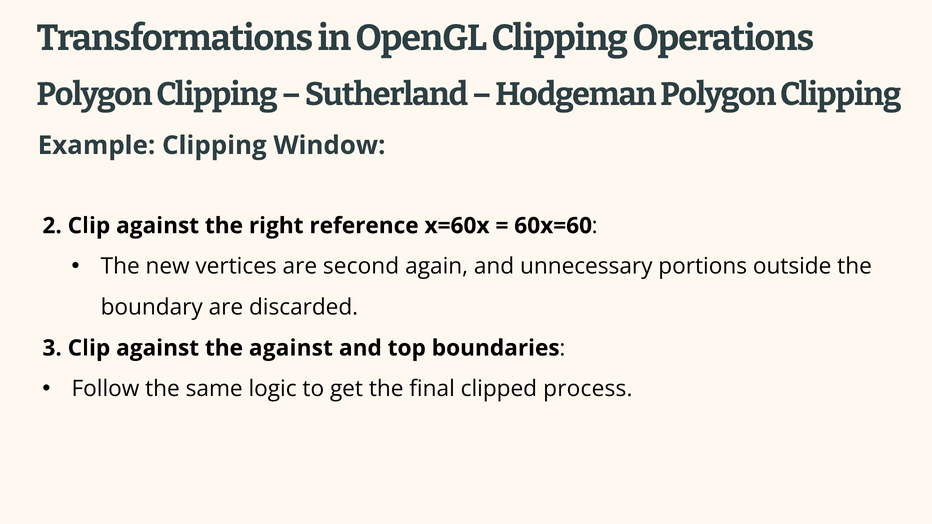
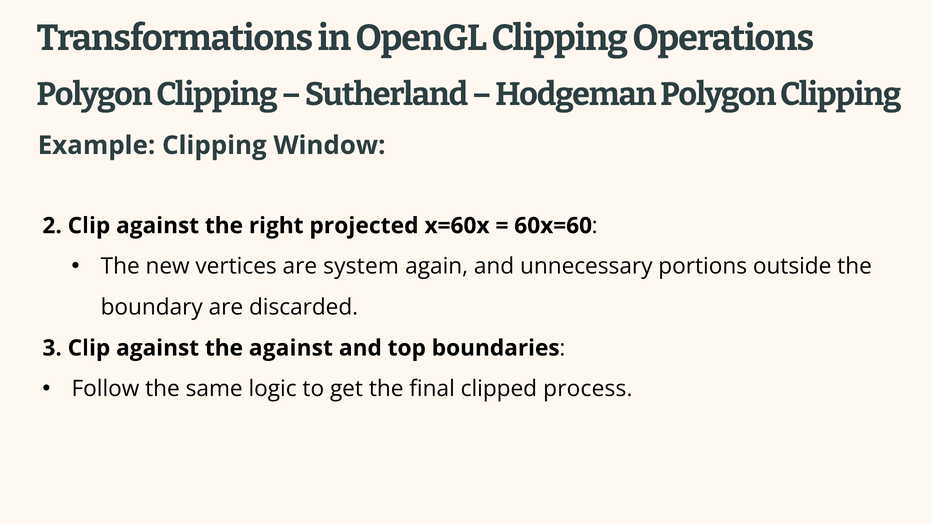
reference: reference -> projected (364, 226)
second: second -> system (361, 267)
